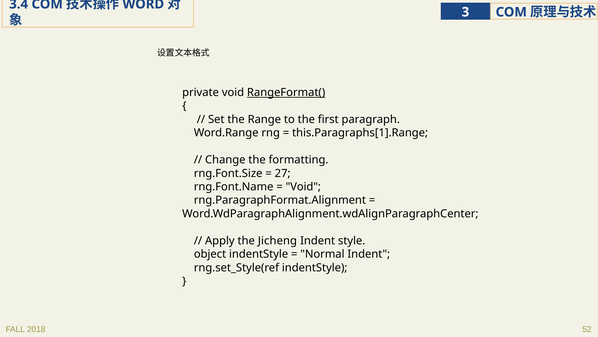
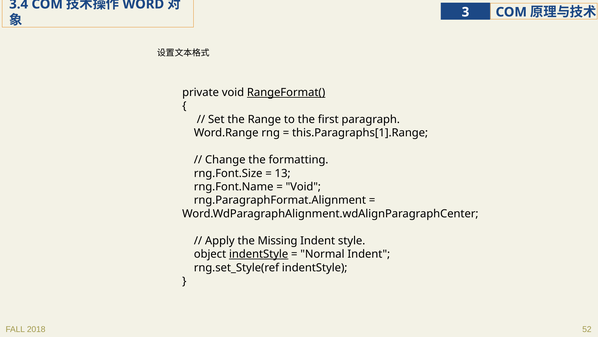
27: 27 -> 13 (283, 173)
Jicheng: Jicheng -> Missing (278, 240)
indentStyle underline: none -> present (259, 254)
